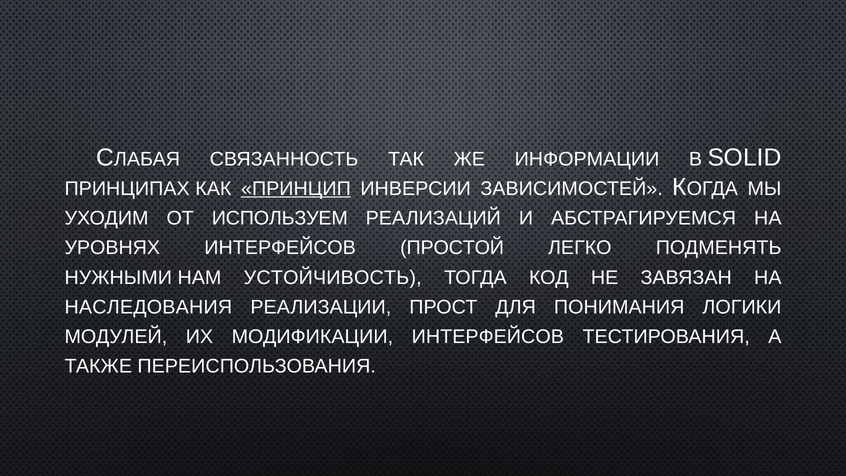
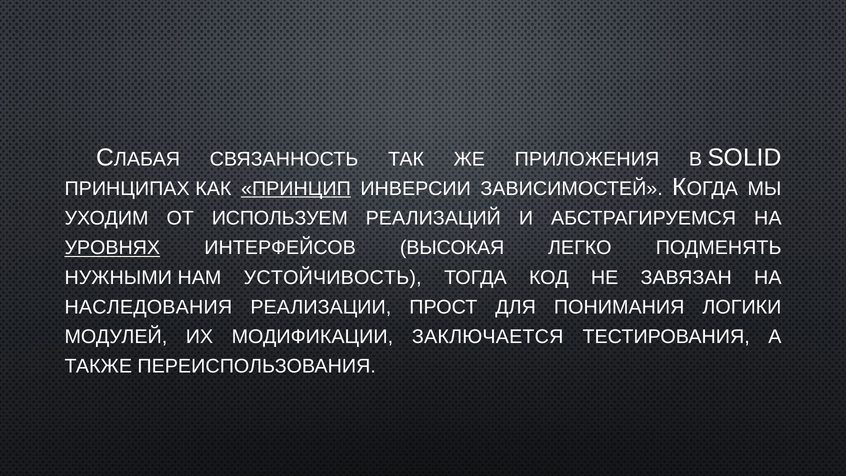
ИНФОРМАЦИИ: ИНФОРМАЦИИ -> ПРИЛОЖЕНИЯ (587, 159)
УРОВНЯХ underline: none -> present (112, 248)
ПРОСТОЙ: ПРОСТОЙ -> ВЫСОКАЯ (452, 248)
МОДИФИКАЦИИ ИНТЕРФЕЙСОВ: ИНТЕРФЕЙСОВ -> ЗАКЛЮЧАЕТСЯ (488, 337)
